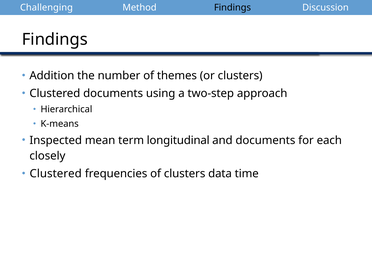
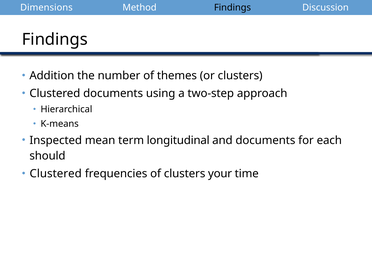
Challenging: Challenging -> Dimensions (46, 7)
closely: closely -> should (47, 156)
data: data -> your (220, 174)
